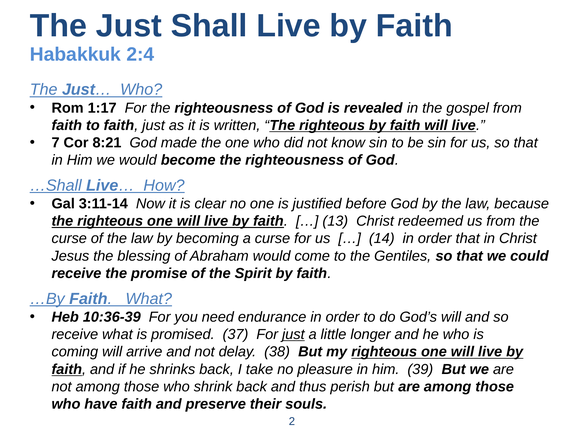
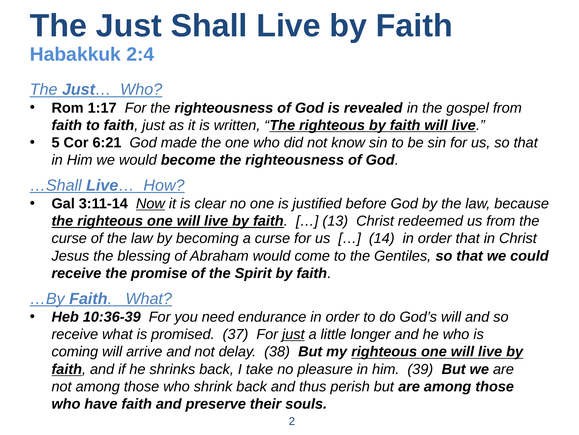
7: 7 -> 5 (56, 142)
8:21: 8:21 -> 6:21 (107, 142)
Now underline: none -> present (150, 203)
